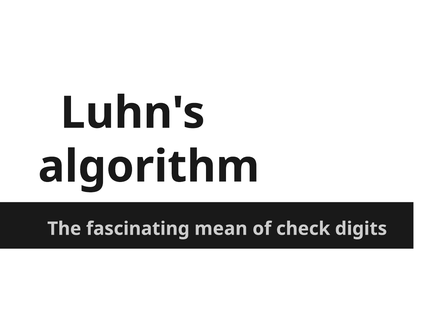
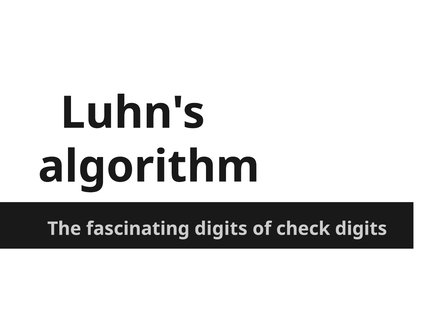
fascinating mean: mean -> digits (221, 228)
